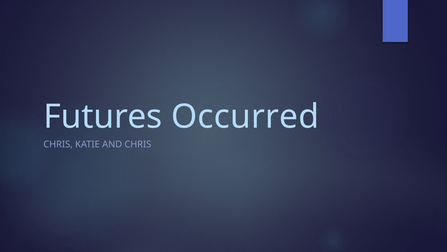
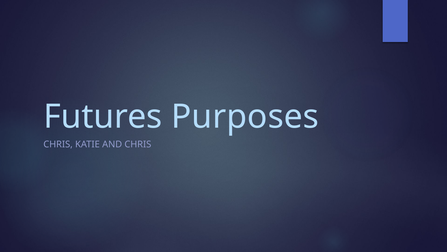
Occurred: Occurred -> Purposes (245, 117)
